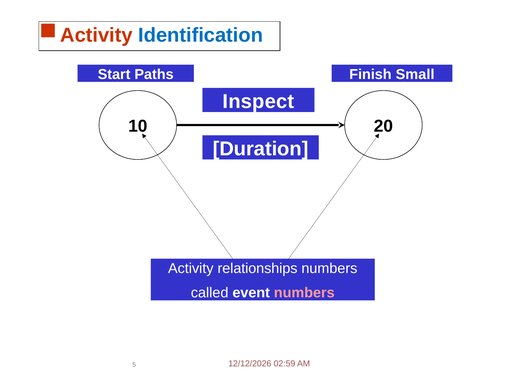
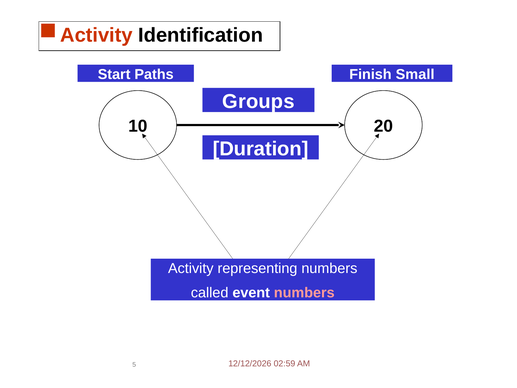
Identification colour: blue -> black (201, 35)
Inspect: Inspect -> Groups (258, 101)
relationships: relationships -> representing (257, 268)
